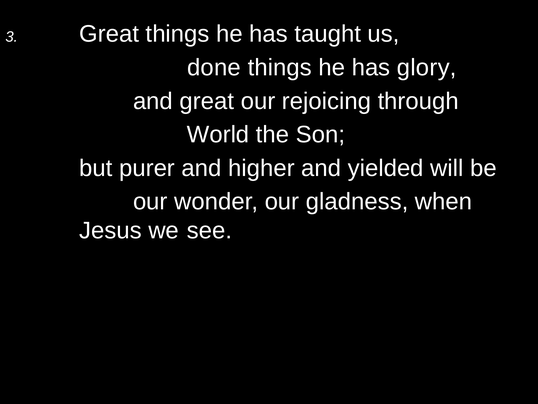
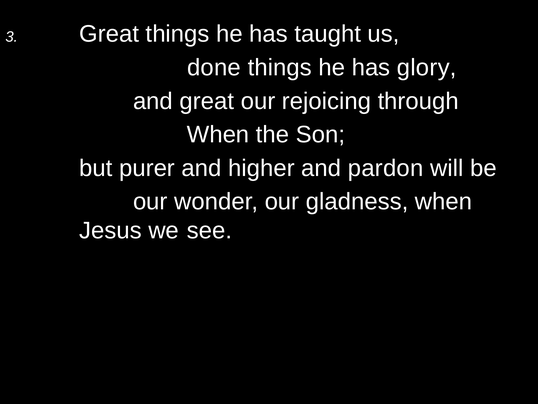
World: World -> When (218, 134)
yielded: yielded -> pardon (386, 168)
